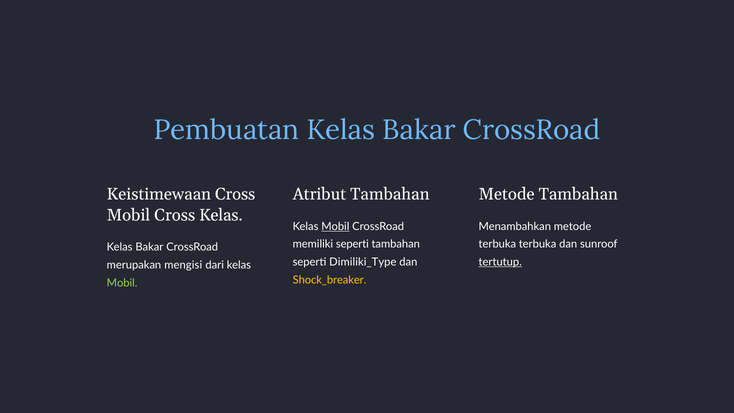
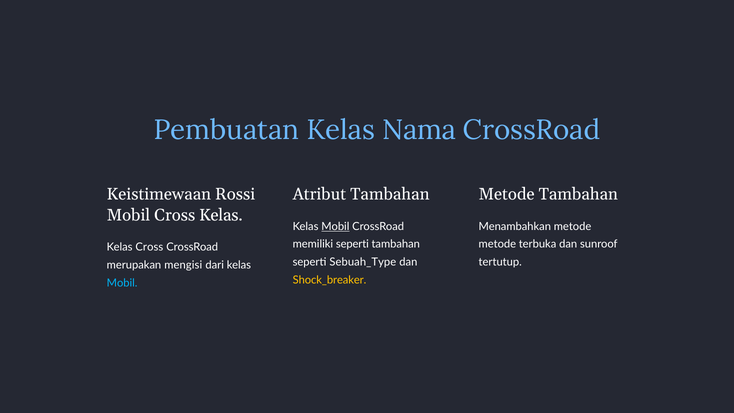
Pembuatan Kelas Bakar: Bakar -> Nama (419, 130)
Keistimewaan Cross: Cross -> Rossi (235, 194)
terbuka: terbuka -> metode (497, 244)
Bakar: Bakar -> Cross (149, 247)
Dimiliki_Type: Dimiliki_Type -> Sebuah_Type (363, 262)
tertutup underline: present -> none (500, 262)
Mobil colour: light green -> light blue (122, 283)
